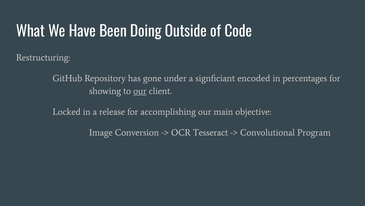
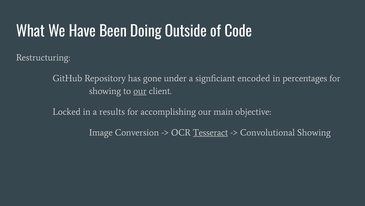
release: release -> results (112, 111)
Tesseract underline: none -> present (211, 132)
Convolutional Program: Program -> Showing (314, 132)
